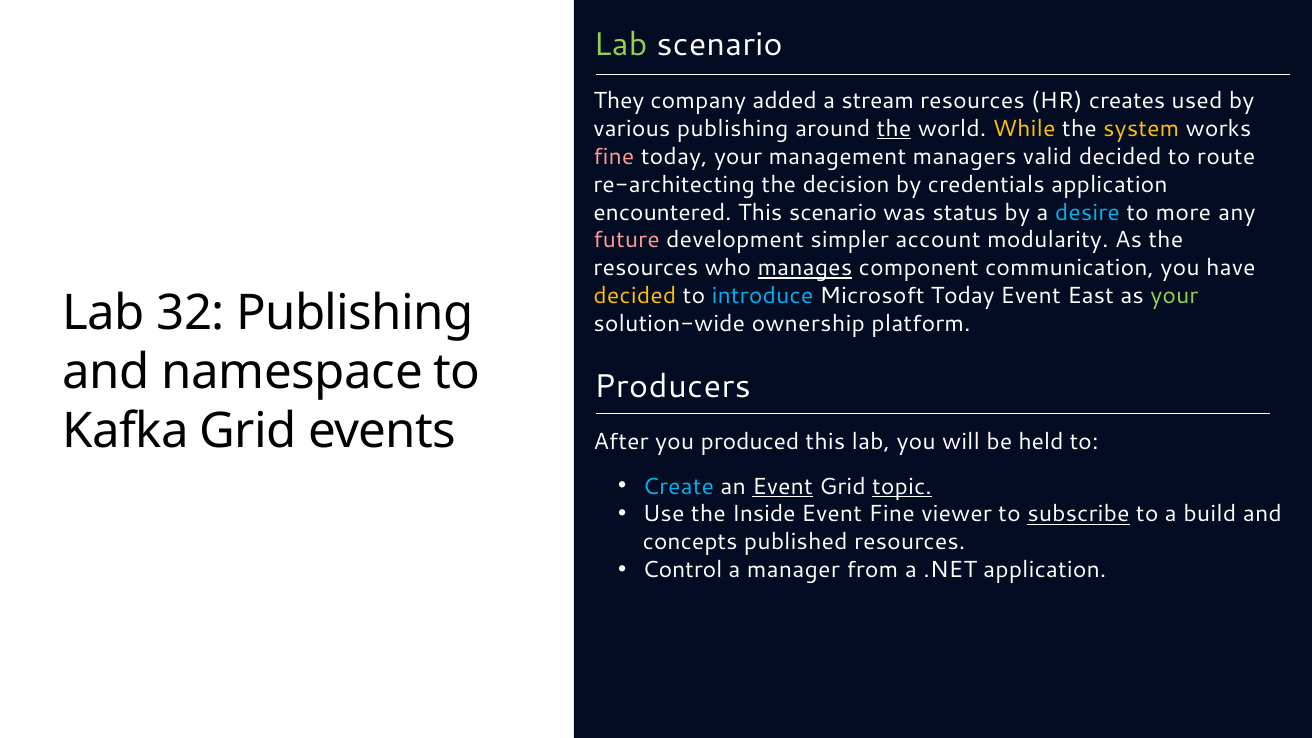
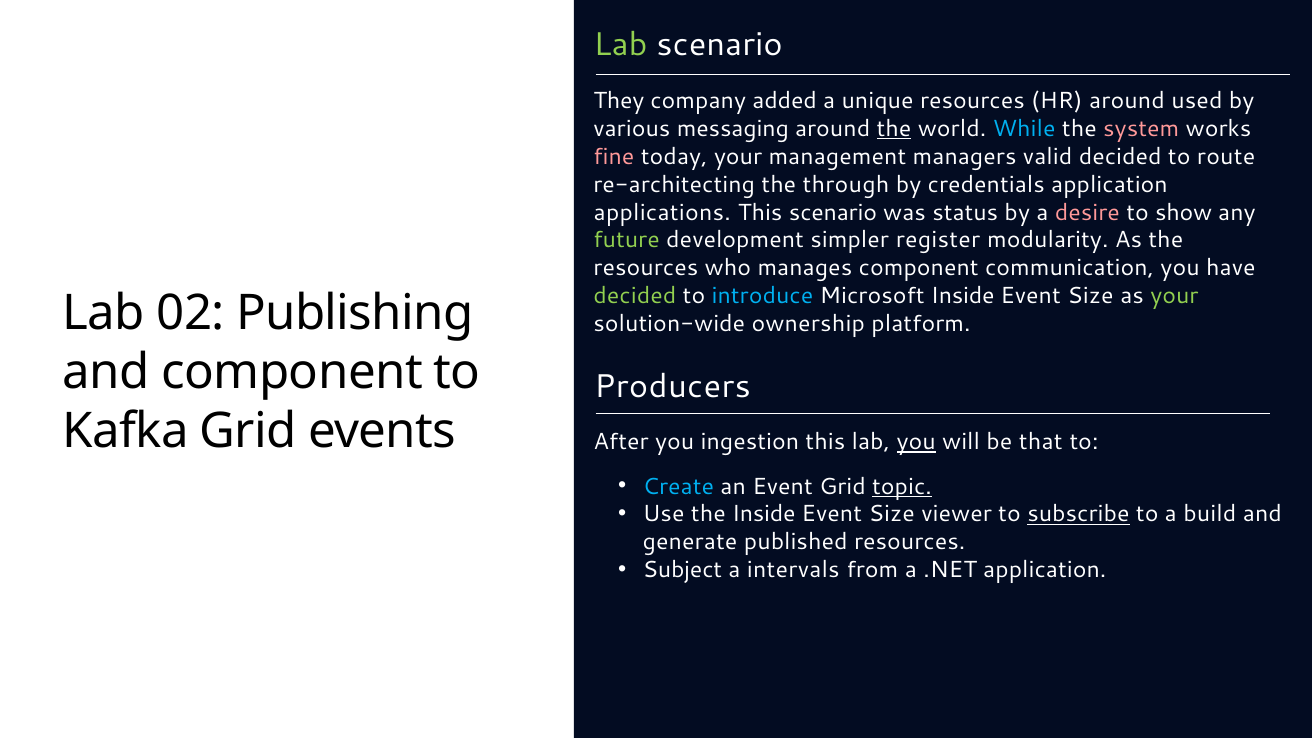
stream: stream -> unique (878, 101)
HR creates: creates -> around (1127, 101)
various publishing: publishing -> messaging (733, 129)
While colour: yellow -> light blue (1024, 129)
system colour: yellow -> pink (1141, 129)
decision: decision -> through (846, 185)
encountered: encountered -> applications (662, 212)
desire colour: light blue -> pink (1087, 212)
more: more -> show (1184, 212)
future colour: pink -> light green (627, 240)
account: account -> register (938, 240)
manages underline: present -> none (805, 268)
decided colour: yellow -> light green (635, 296)
Microsoft Today: Today -> Inside (963, 296)
East: East -> Size (1091, 296)
32: 32 -> 02 (191, 313)
and namespace: namespace -> component (292, 372)
produced: produced -> ingestion (750, 442)
you underline: none -> present (916, 442)
held: held -> that (1041, 442)
Event underline: present -> none (783, 486)
Fine: Fine -> Size (892, 514)
concepts: concepts -> generate (690, 542)
Control: Control -> Subject (682, 570)
manager: manager -> intervals (793, 570)
